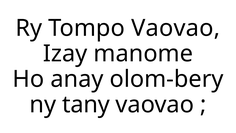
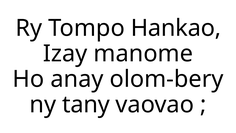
Tompo Vaovao: Vaovao -> Hankao (176, 28)
